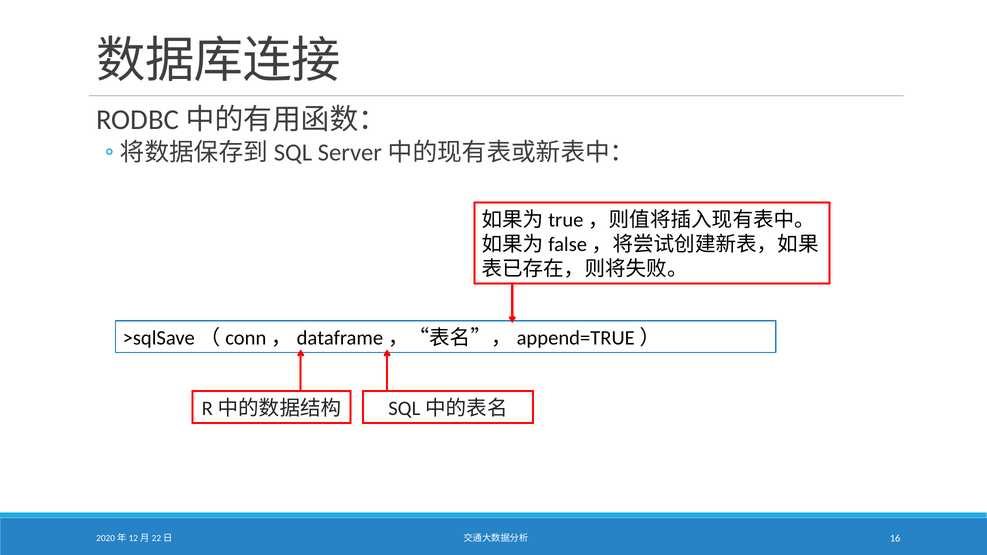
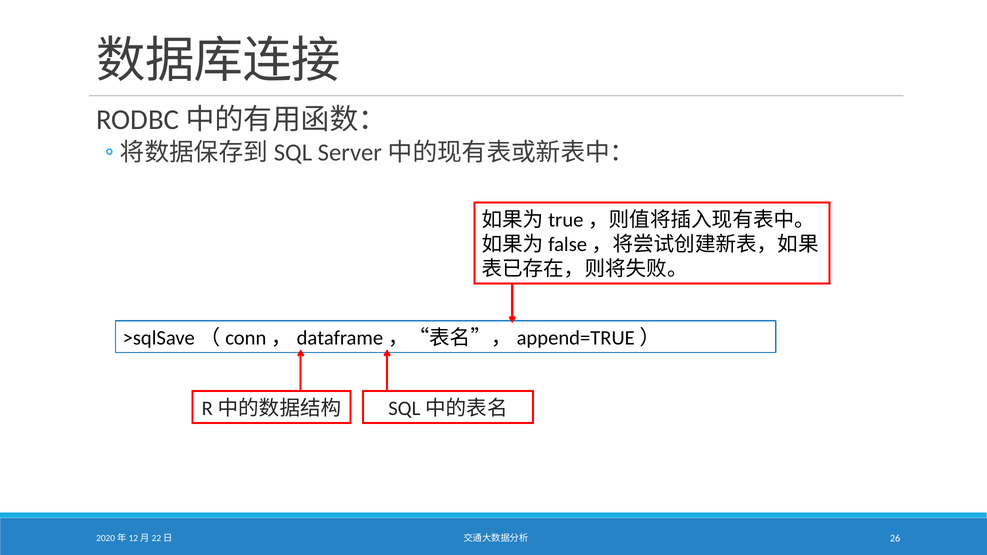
16: 16 -> 26 (895, 538)
